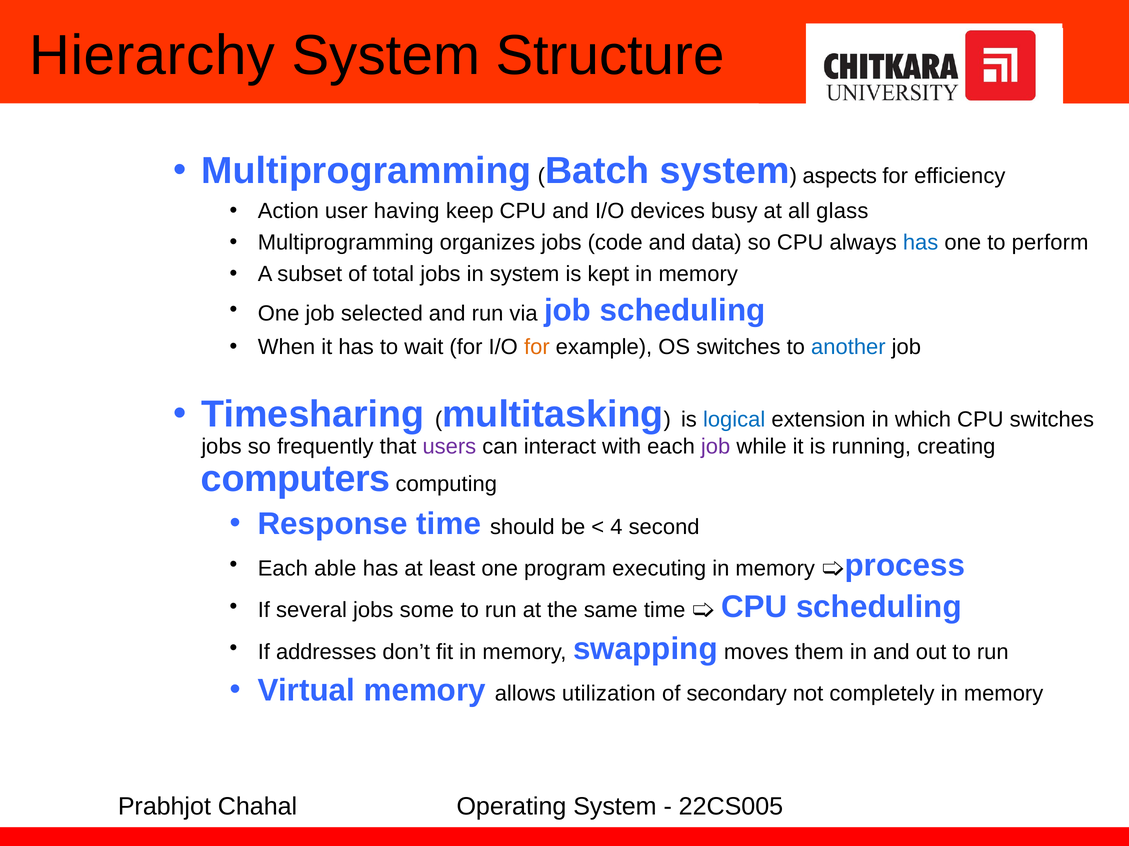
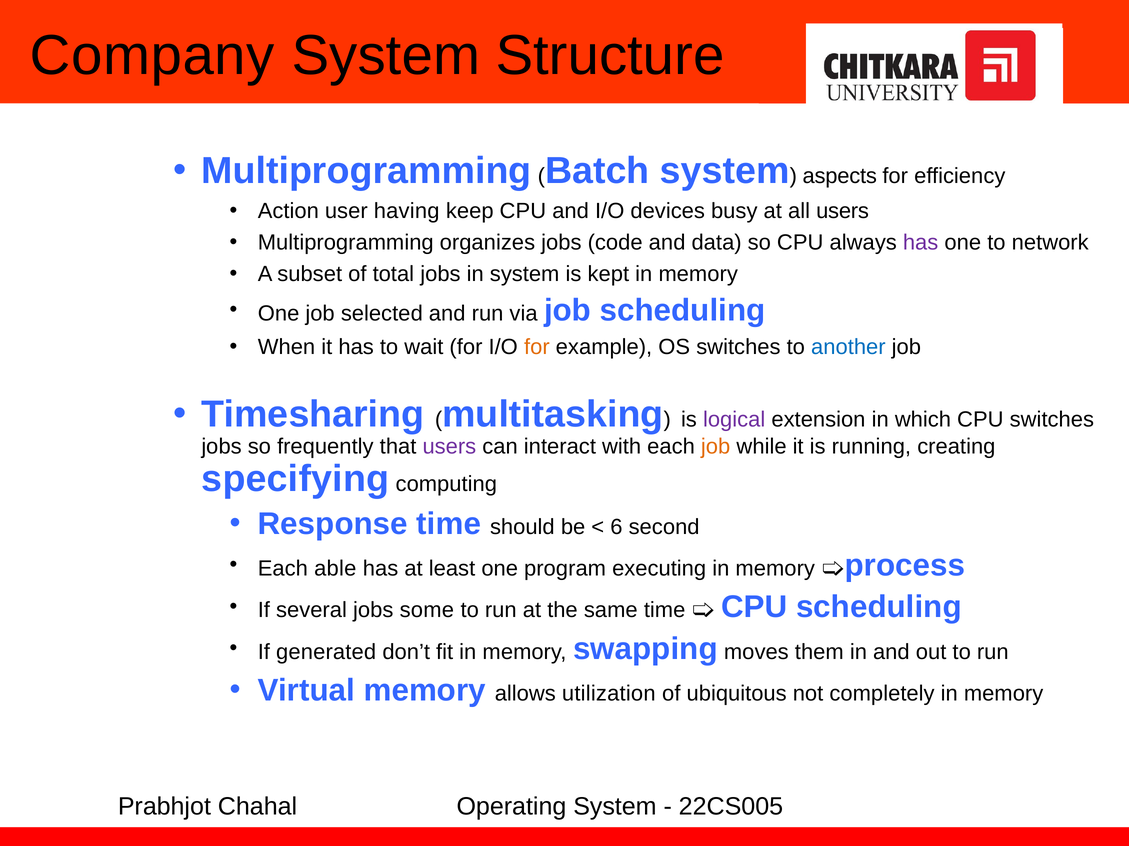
Hierarchy: Hierarchy -> Company (152, 56)
all glass: glass -> users (843, 211)
has colour: blue -> purple (921, 243)
perform: perform -> network (1050, 243)
logical colour: blue -> purple (734, 420)
job colour: purple -> orange (716, 447)
computers: computers -> specifying (295, 479)
4: 4 -> 6 (616, 527)
addresses: addresses -> generated (326, 652)
secondary: secondary -> ubiquitous (737, 694)
